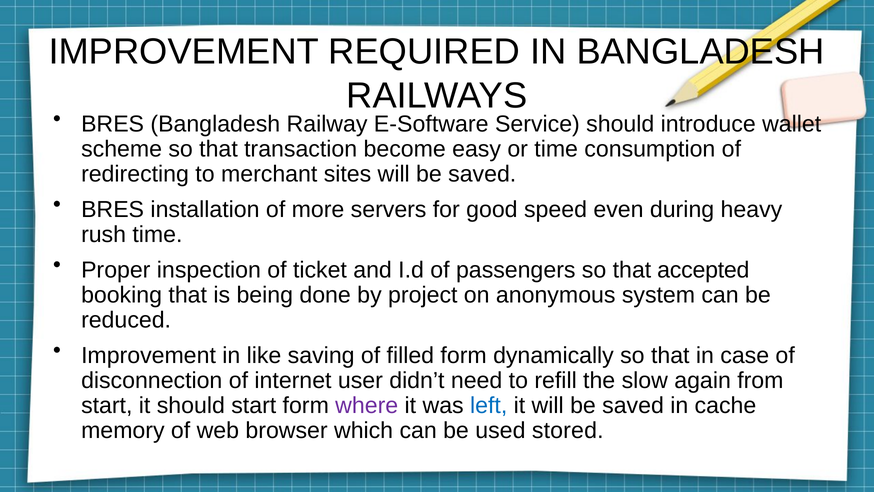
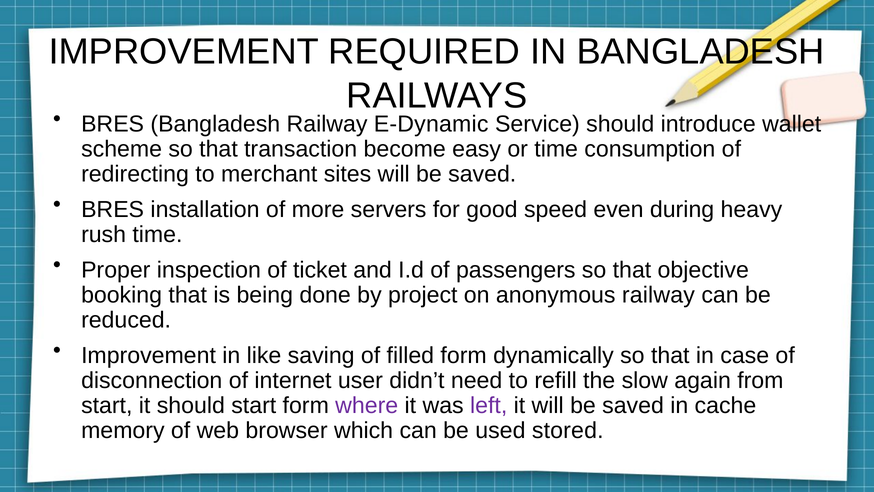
E-Software: E-Software -> E-Dynamic (431, 124)
accepted: accepted -> objective (703, 270)
anonymous system: system -> railway (658, 295)
left colour: blue -> purple (489, 405)
